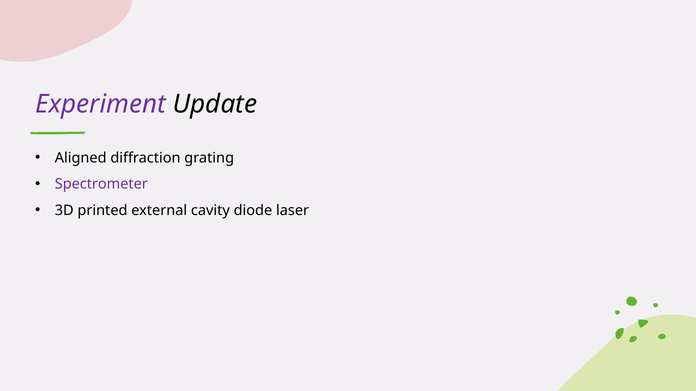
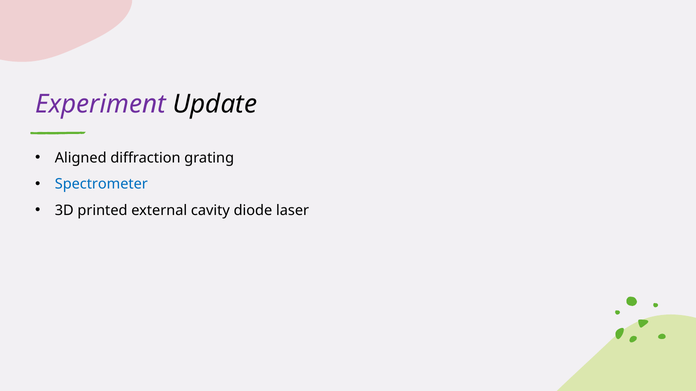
Spectrometer colour: purple -> blue (101, 184)
